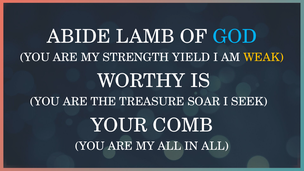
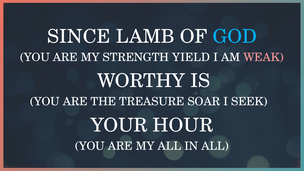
ABIDE: ABIDE -> SINCE (79, 36)
WEAK colour: yellow -> pink (263, 57)
COMB: COMB -> HOUR (183, 125)
